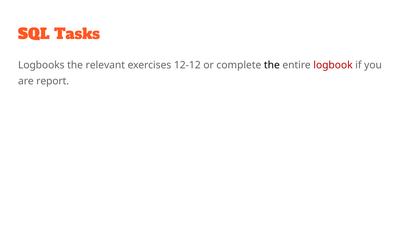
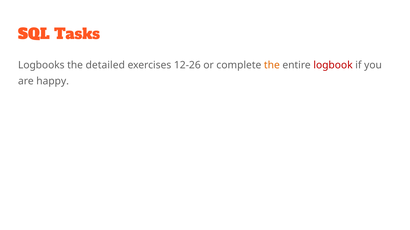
relevant: relevant -> detailed (105, 65)
12-12: 12-12 -> 12-26 (187, 65)
the colour: black -> orange (272, 65)
report: report -> happy (53, 81)
